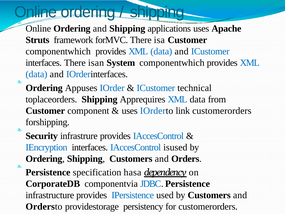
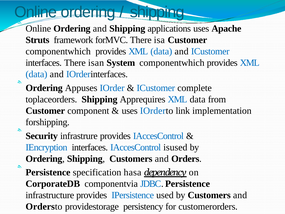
technical: technical -> complete (195, 88)
link customerorders: customerorders -> implementation (222, 111)
